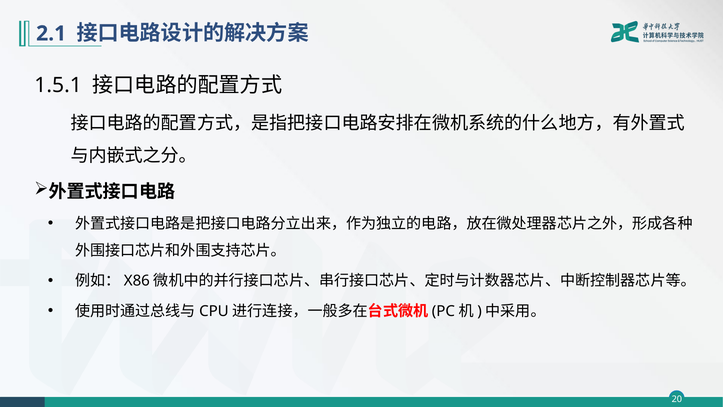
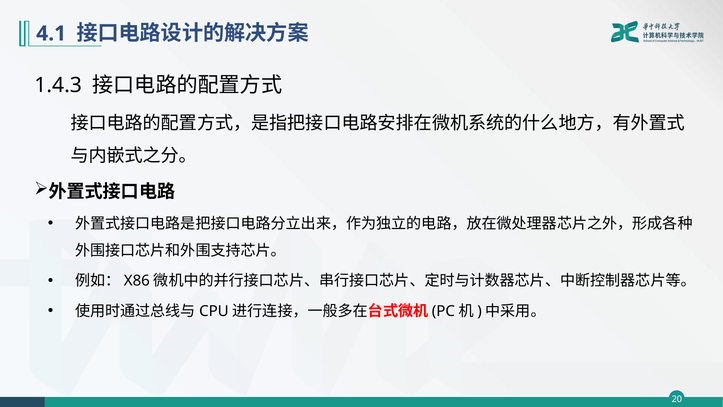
2.1: 2.1 -> 4.1 (51, 33)
1.5.1: 1.5.1 -> 1.4.3 (58, 85)
